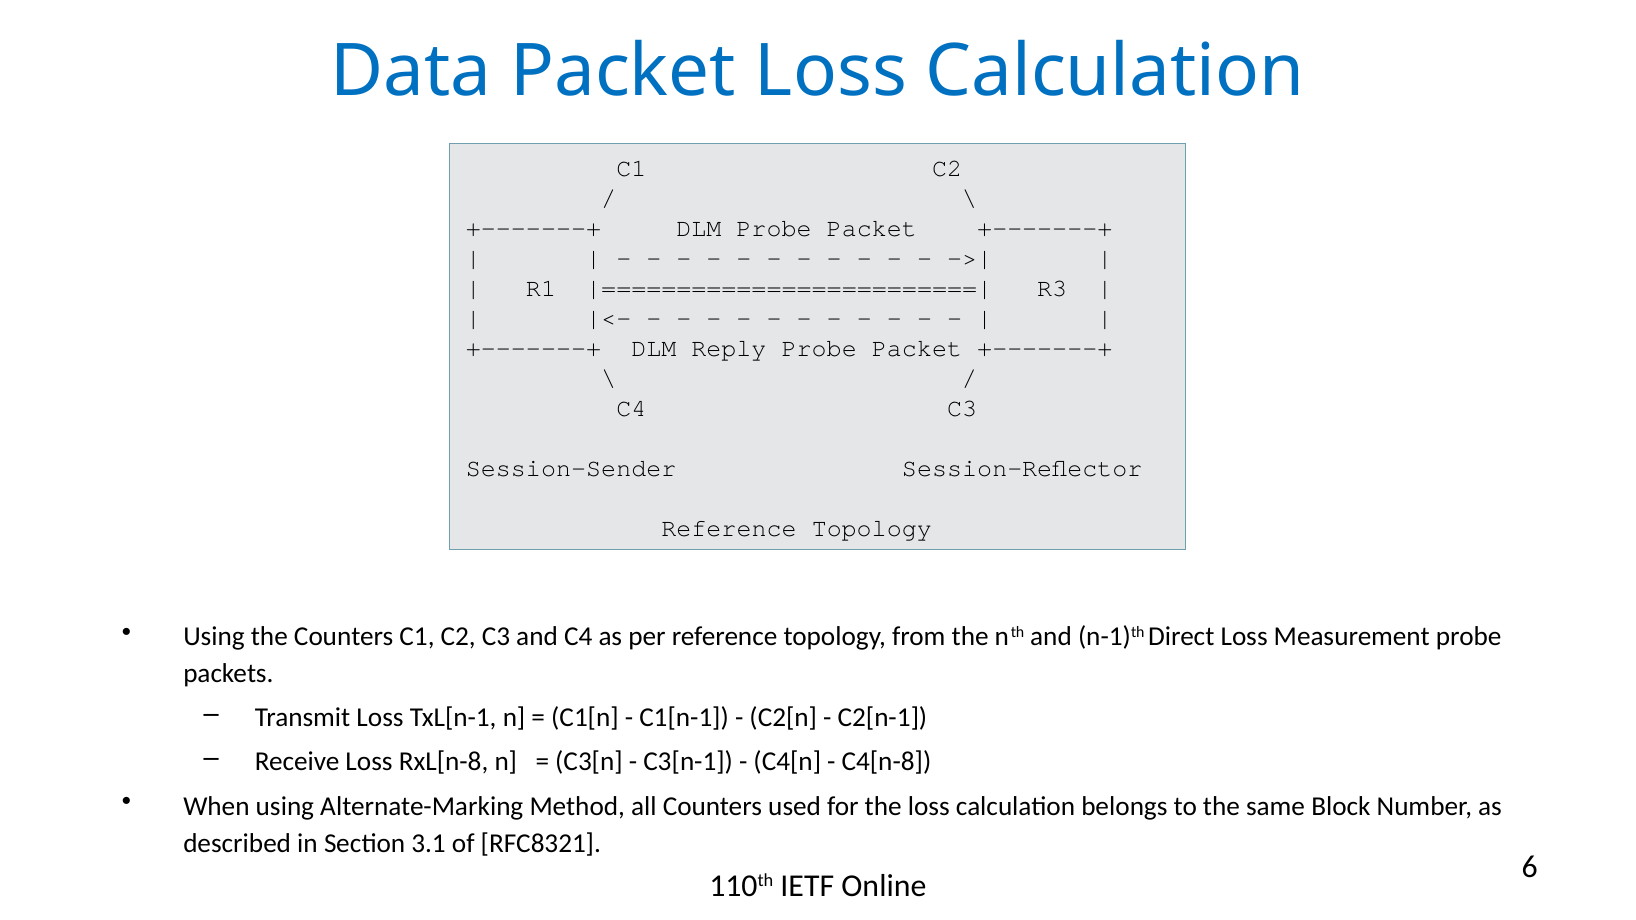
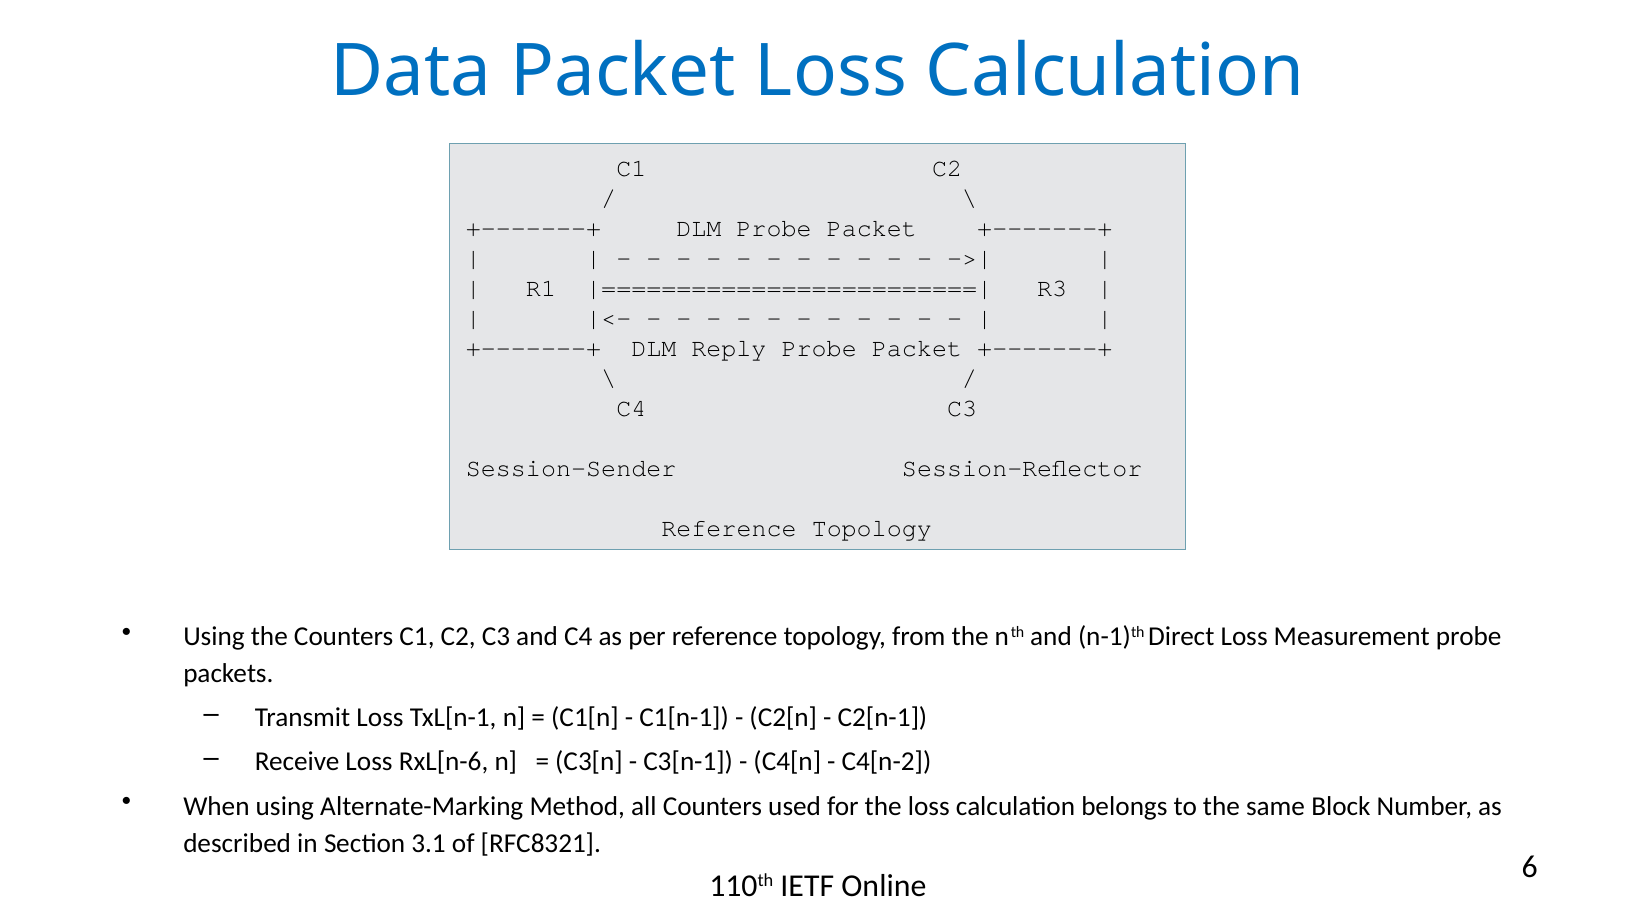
RxL[n-8: RxL[n-8 -> RxL[n-6 (444, 762)
C4[n-8: C4[n-8 -> C4[n-2 (886, 762)
